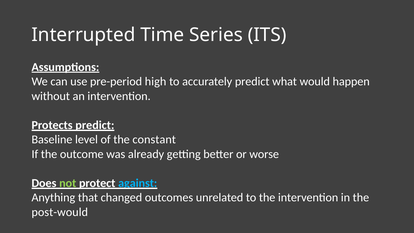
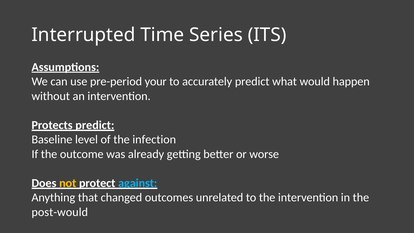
high: high -> your (156, 82)
constant: constant -> infection (154, 140)
not colour: light green -> yellow (68, 183)
